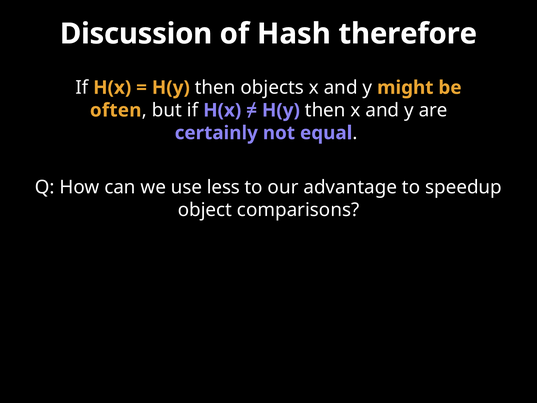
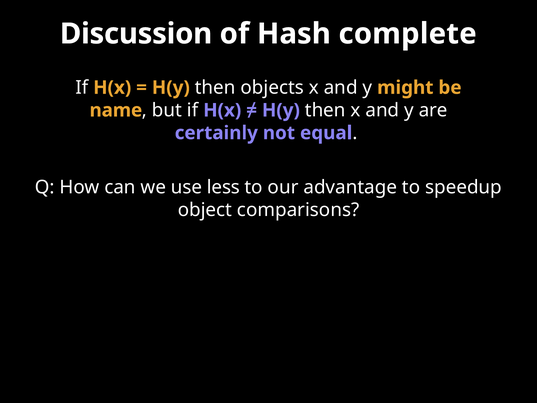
therefore: therefore -> complete (408, 34)
often: often -> name (116, 110)
